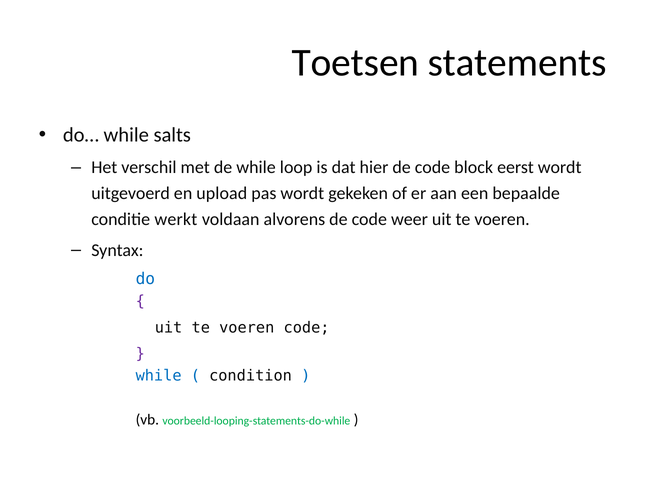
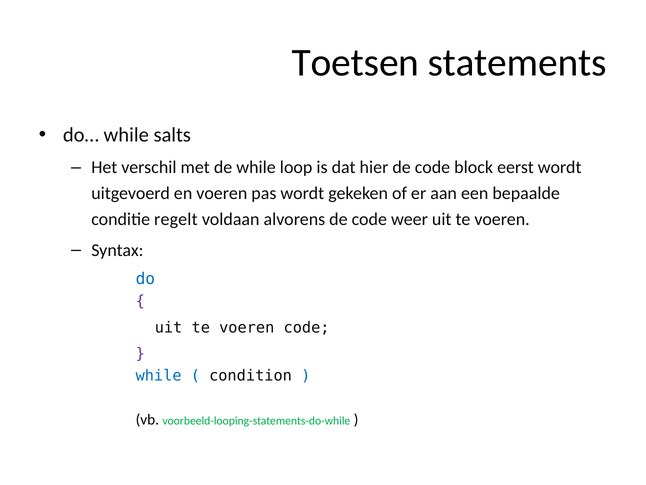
en upload: upload -> voeren (222, 193)
werkt: werkt -> regelt (176, 219)
